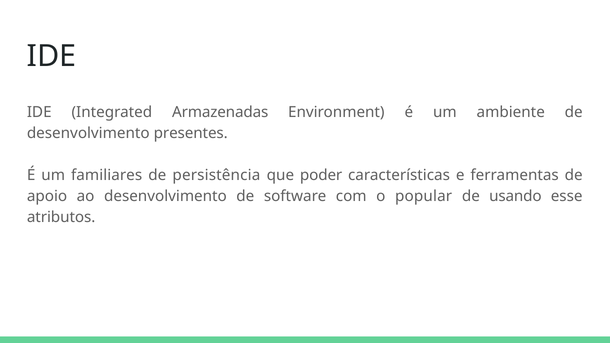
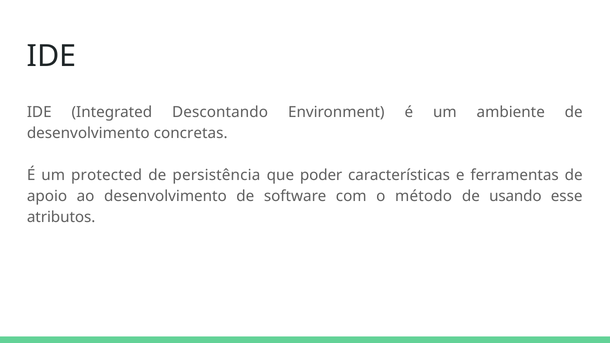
Armazenadas: Armazenadas -> Descontando (220, 112)
presentes: presentes -> concretas (191, 133)
familiares: familiares -> protected (107, 175)
popular: popular -> método (424, 196)
